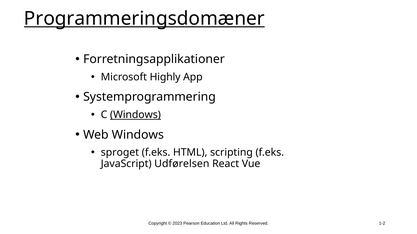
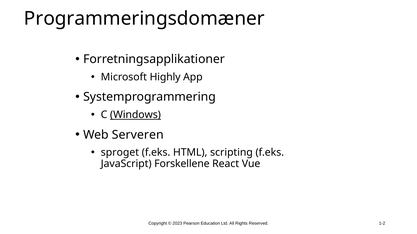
Programmeringsdomæner underline: present -> none (144, 19)
Web Windows: Windows -> Serveren (138, 135)
Udførelsen: Udførelsen -> Forskellene (182, 164)
